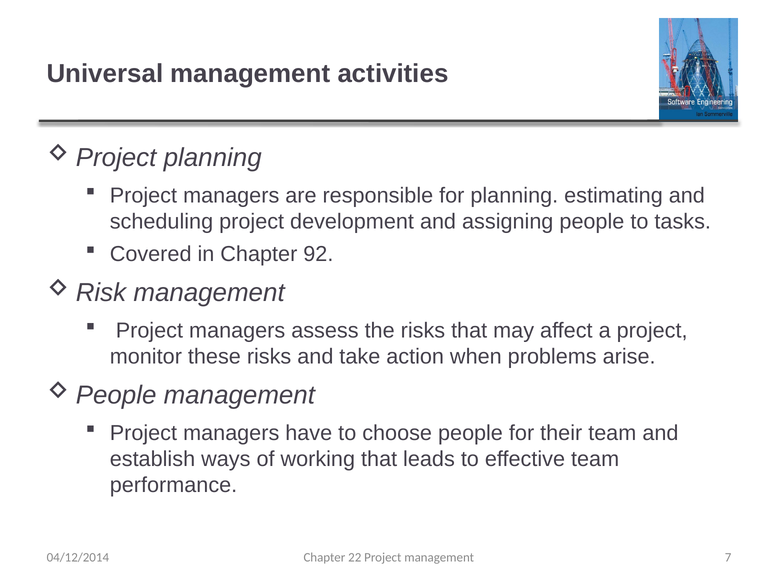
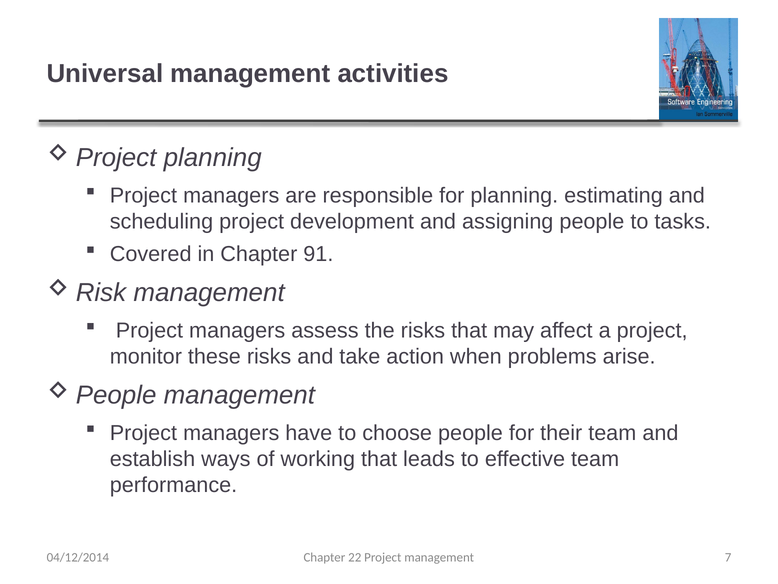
92: 92 -> 91 (318, 254)
